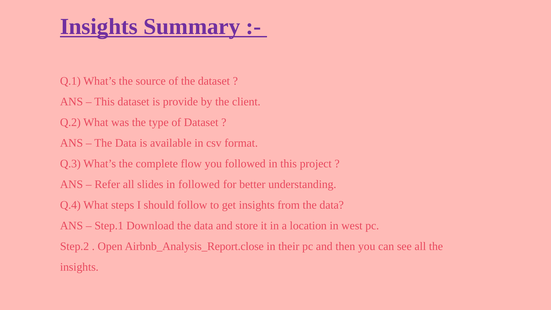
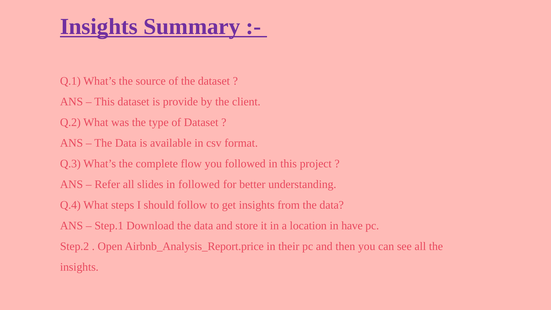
west: west -> have (352, 226)
Airbnb_Analysis_Report.close: Airbnb_Analysis_Report.close -> Airbnb_Analysis_Report.price (194, 246)
